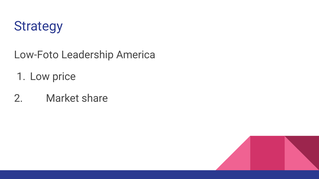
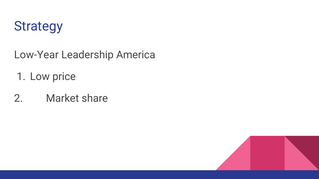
Low-Foto: Low-Foto -> Low-Year (36, 55)
